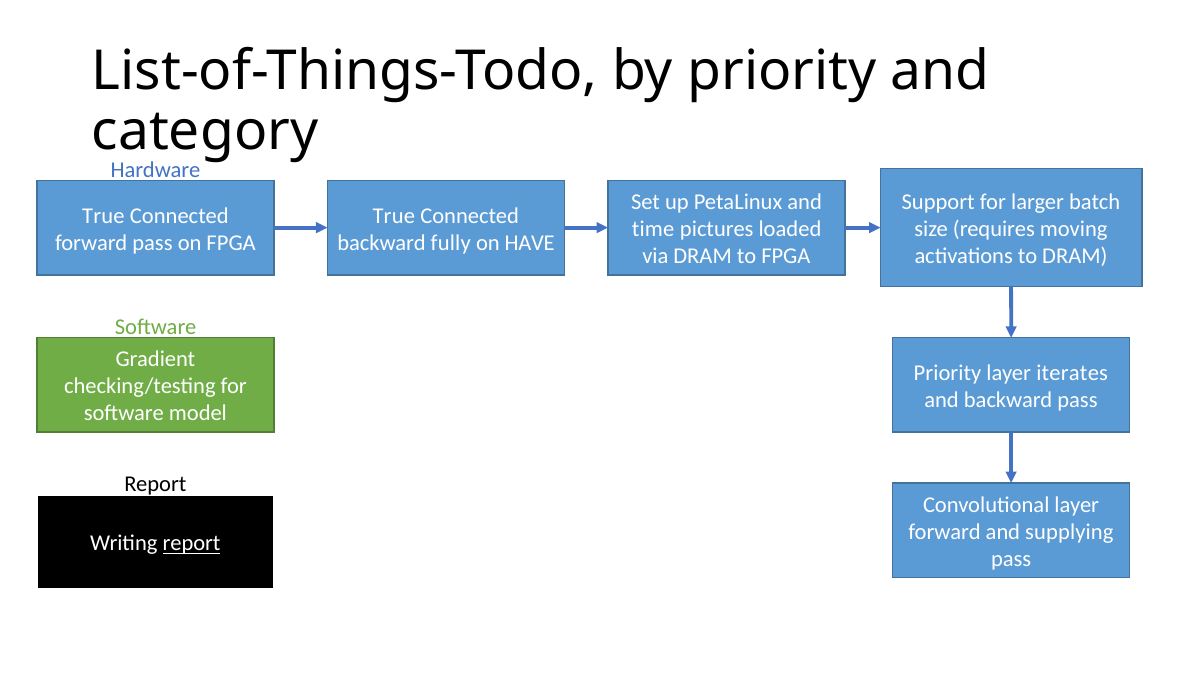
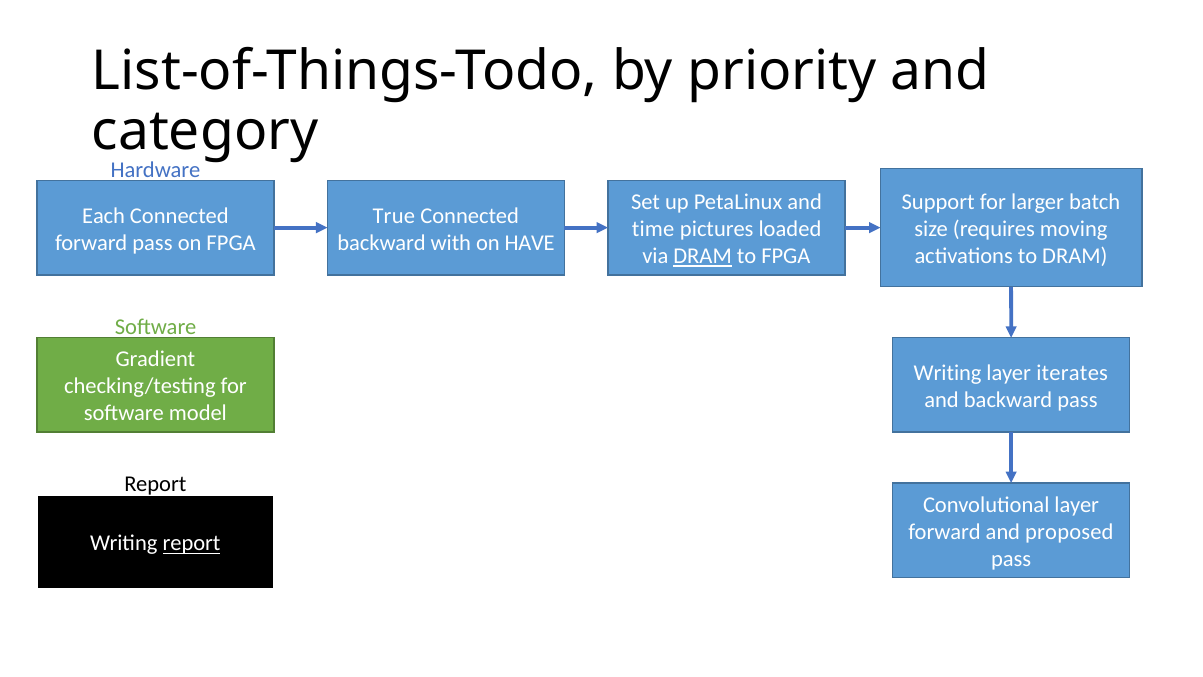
True: True -> Each (104, 216)
fully: fully -> with (451, 243)
DRAM underline: none -> present (703, 256)
Priority: Priority -> Writing (948, 373)
supplying: supplying -> proposed (1069, 531)
